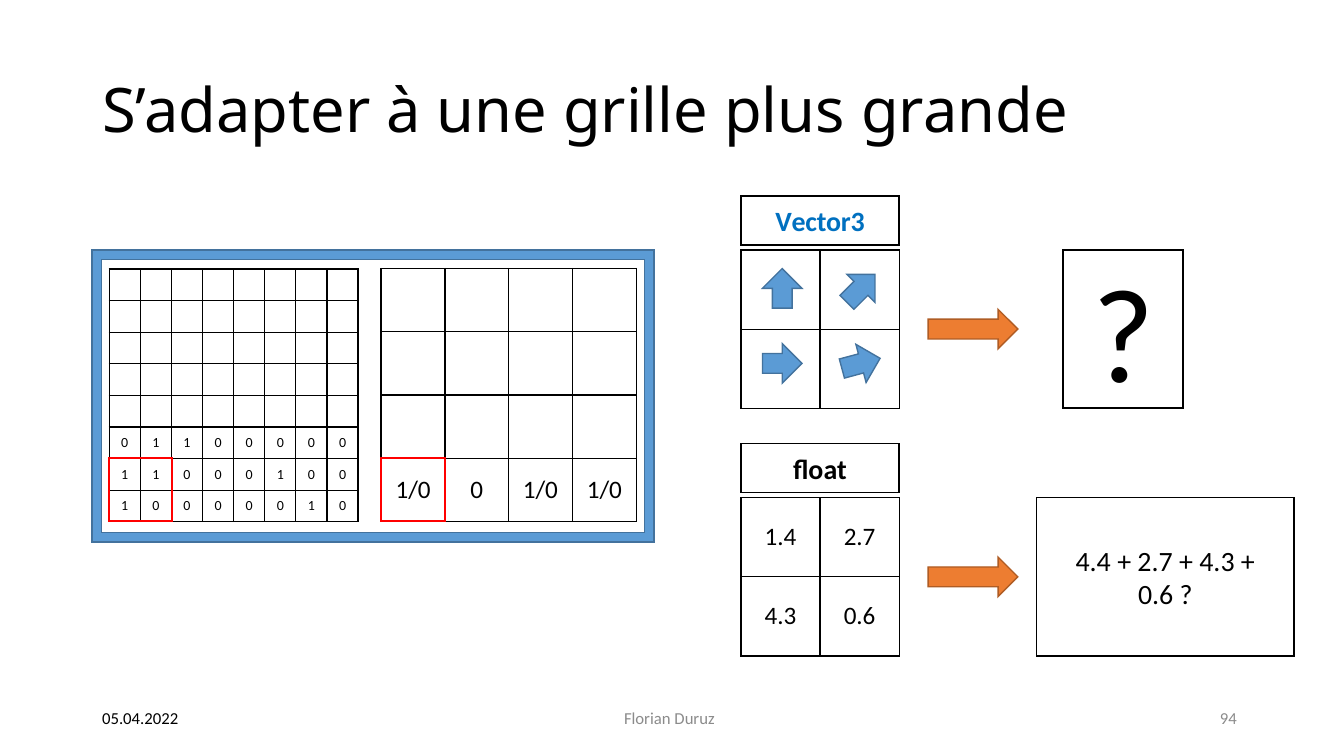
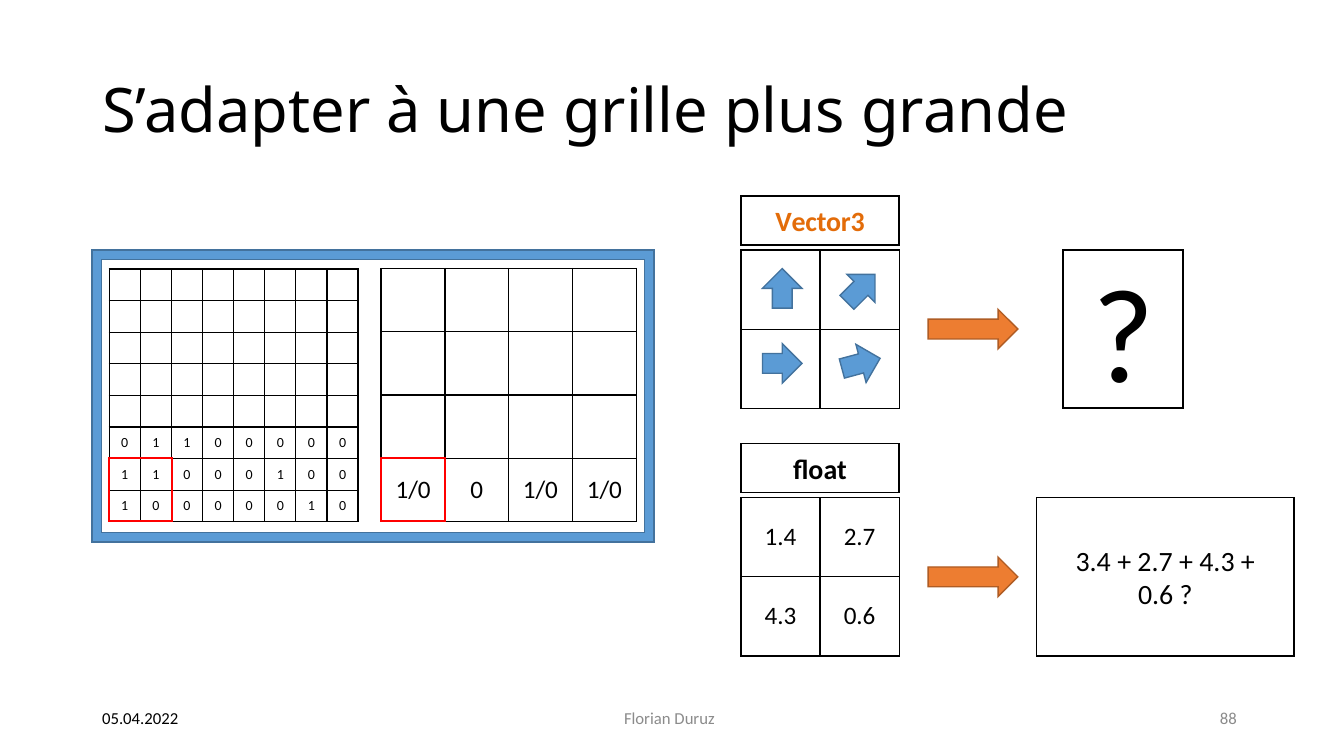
Vector3 colour: blue -> orange (820, 222)
4.4: 4.4 -> 3.4 (1093, 562)
94: 94 -> 88 (1228, 719)
